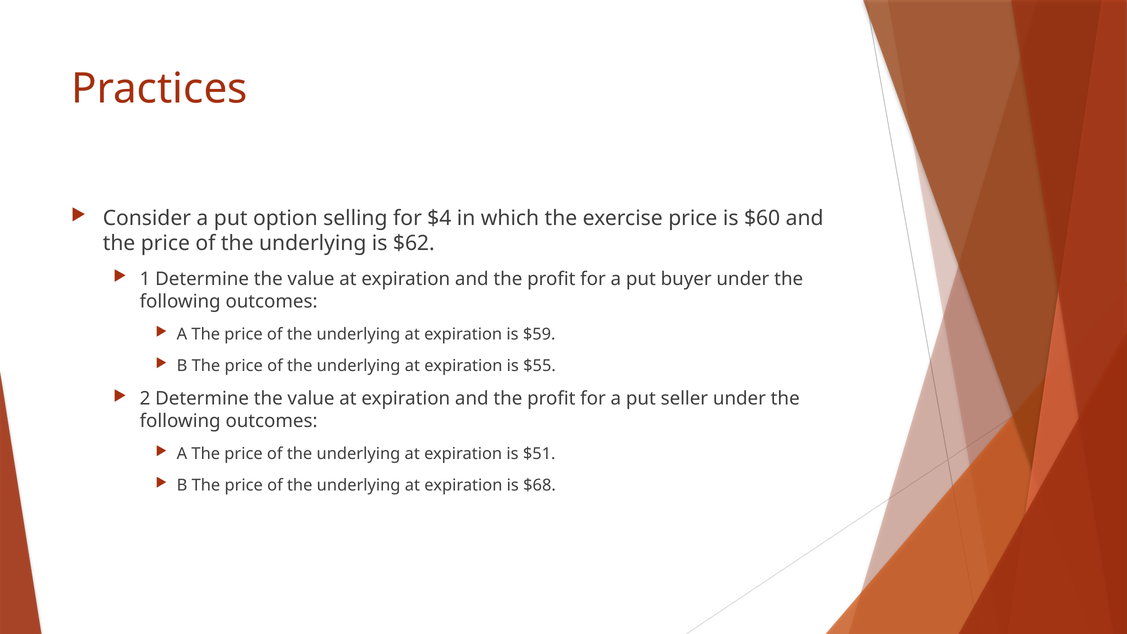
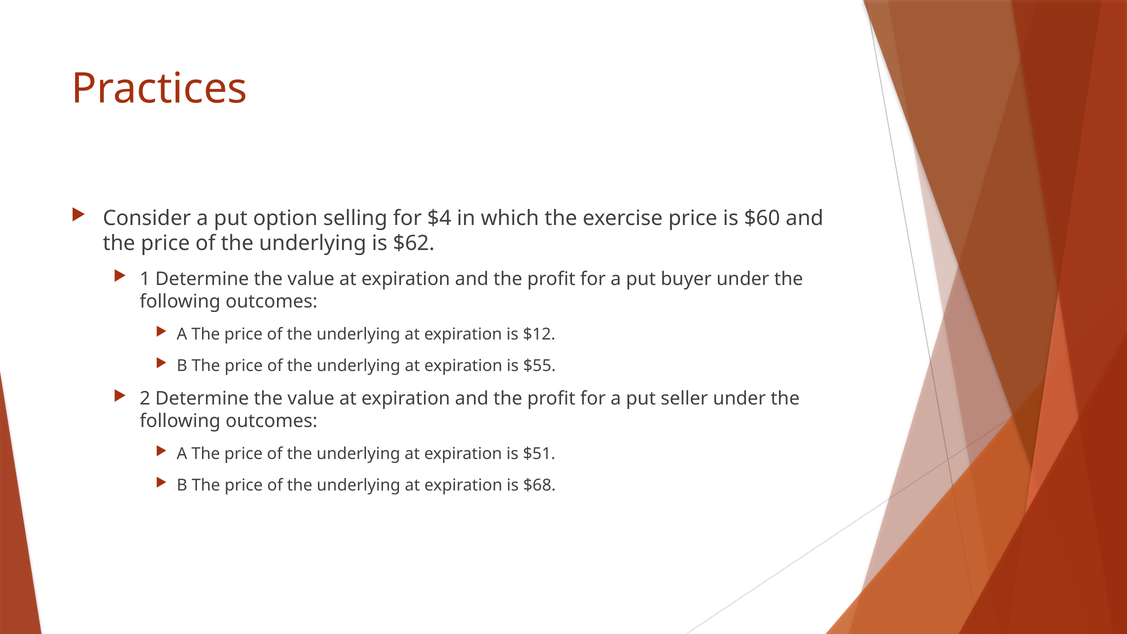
$59: $59 -> $12 (539, 334)
